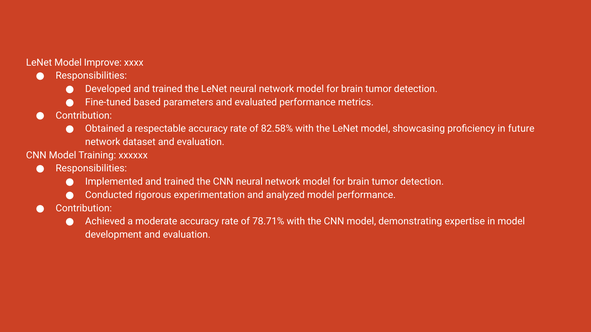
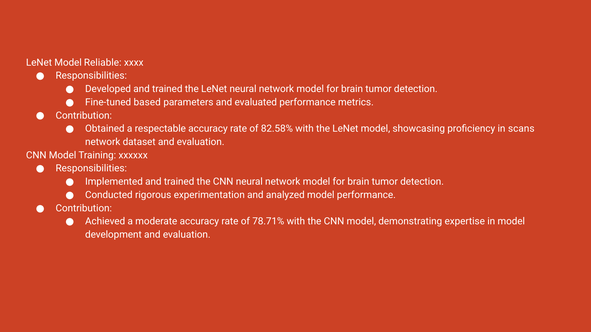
Improve: Improve -> Reliable (103, 63)
future: future -> scans (521, 129)
